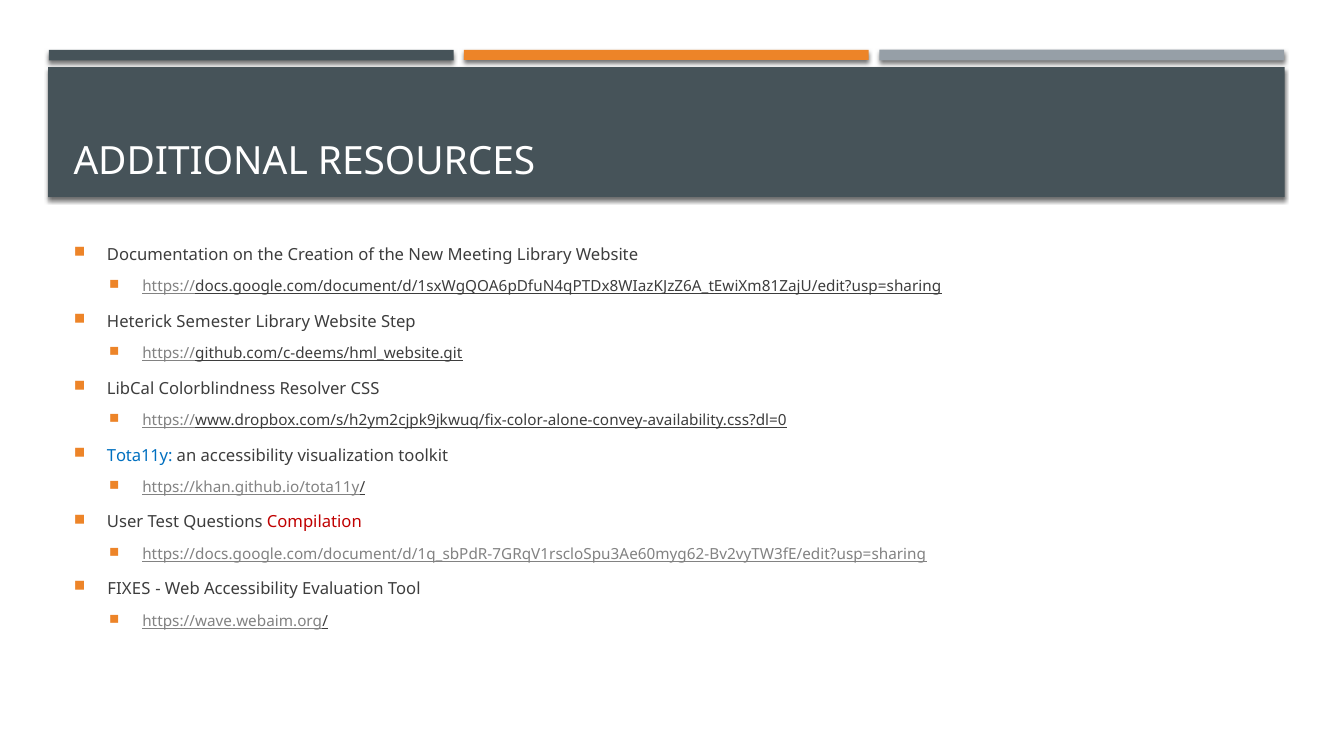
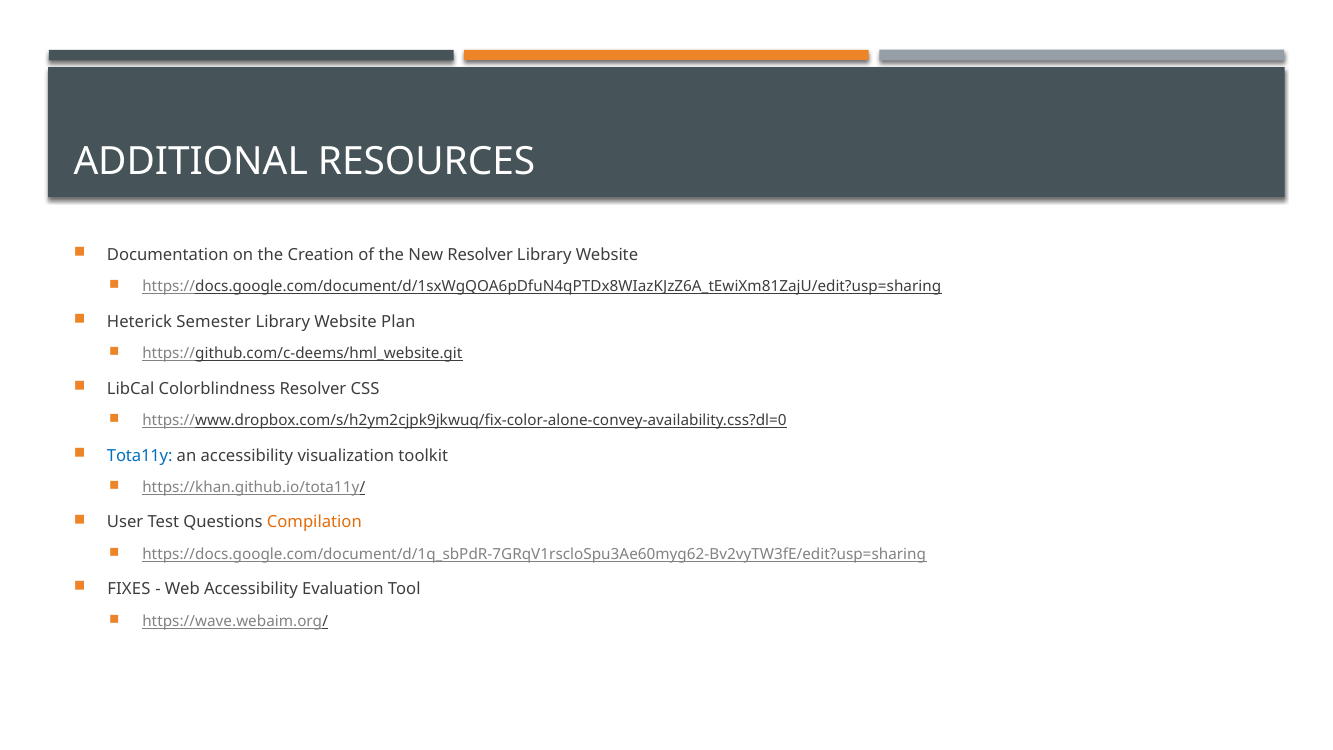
New Meeting: Meeting -> Resolver (480, 255)
Step: Step -> Plan (398, 322)
Compilation colour: red -> orange (314, 522)
